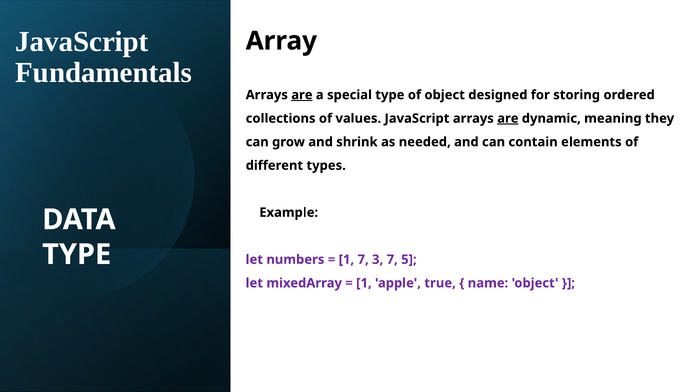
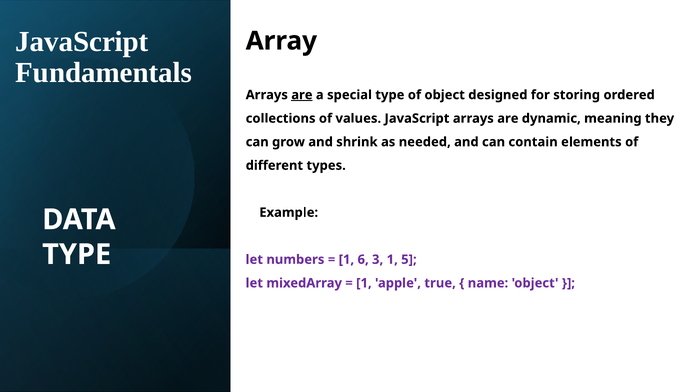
are underline: present -> none (508, 118)
1 7: 7 -> 6 (363, 259)
3 7: 7 -> 1 (392, 259)
